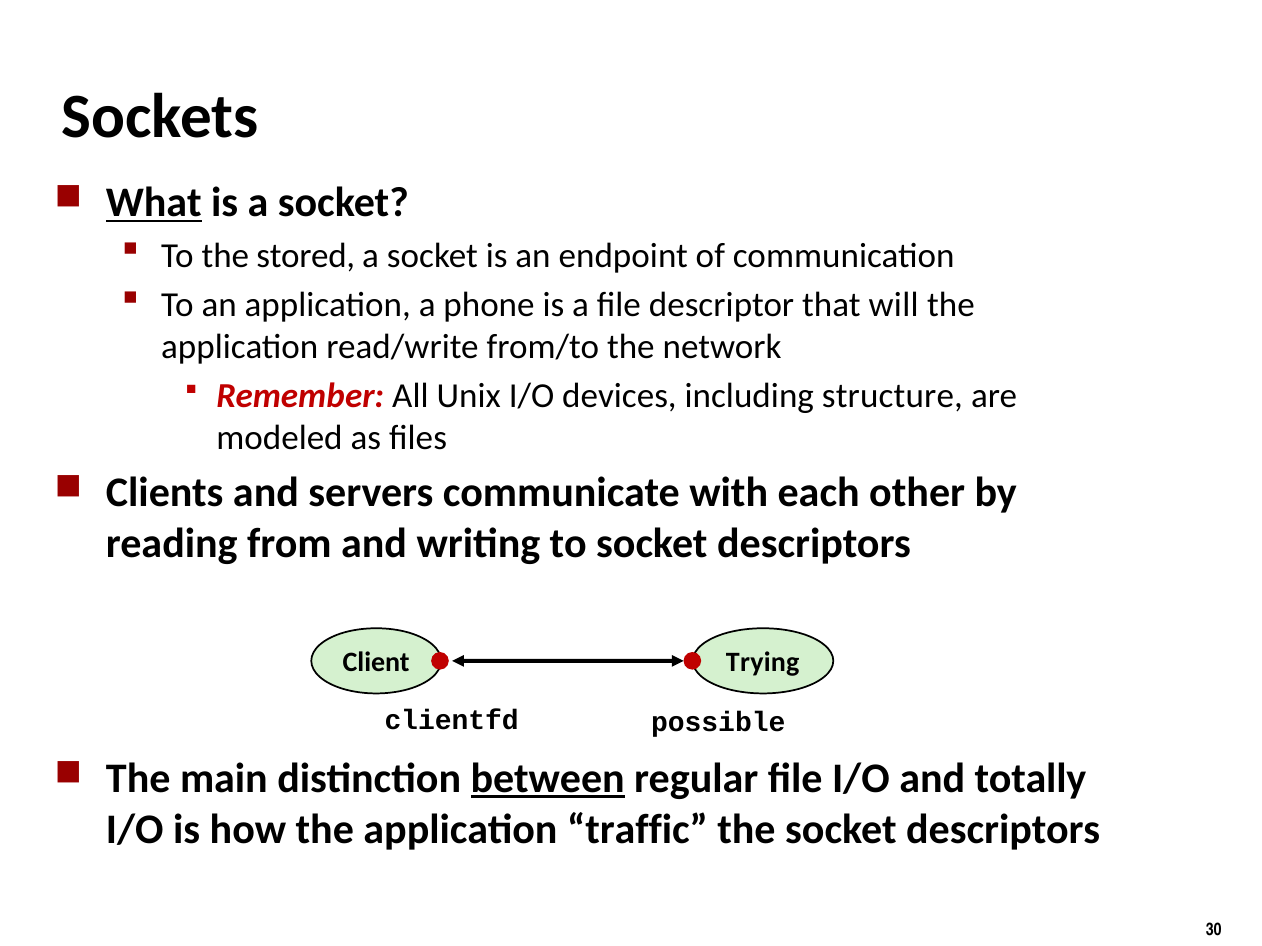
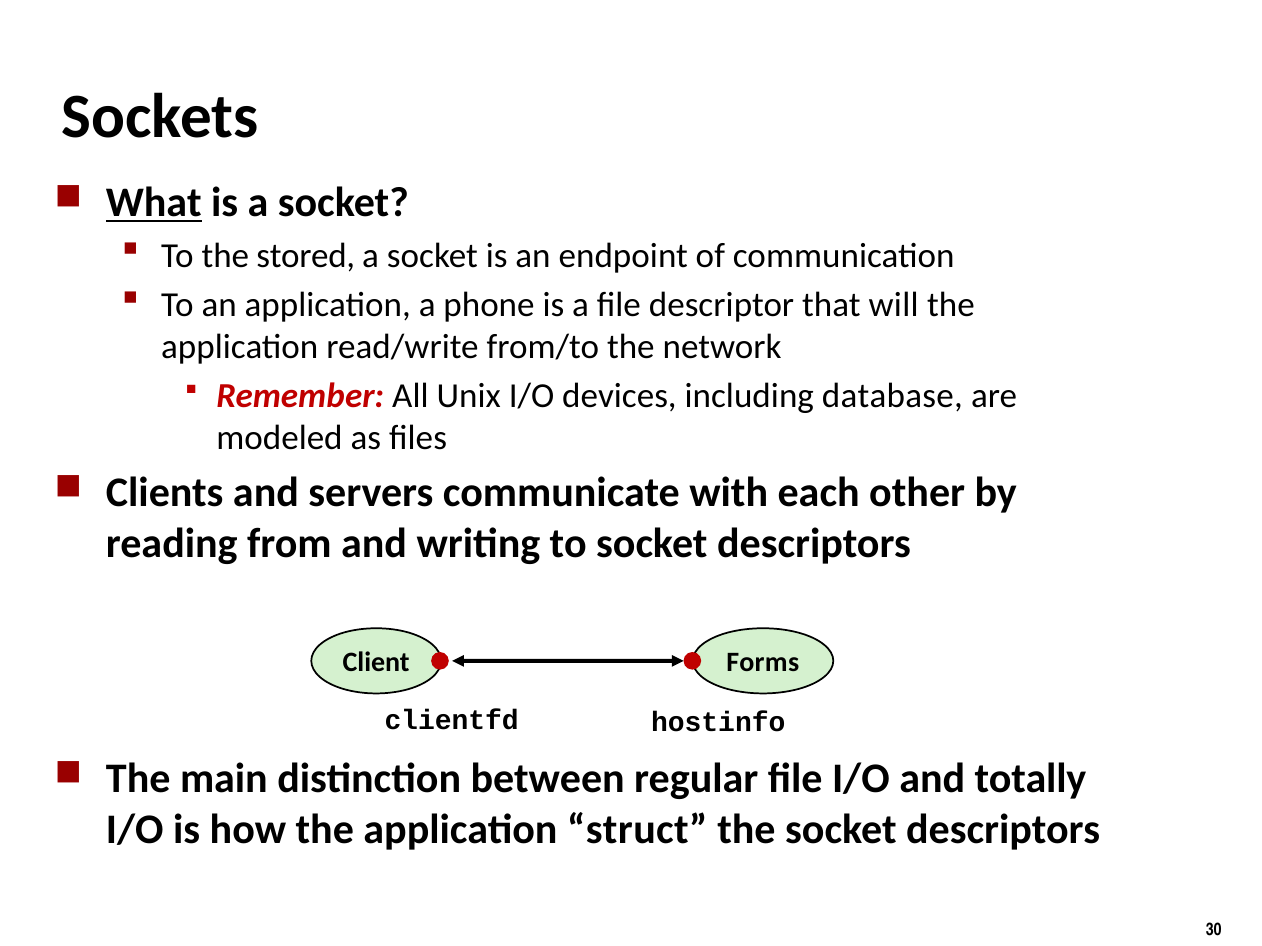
structure: structure -> database (892, 396)
Trying: Trying -> Forms (763, 663)
possible: possible -> hostinfo (718, 723)
between underline: present -> none (548, 779)
traffic: traffic -> struct (637, 830)
